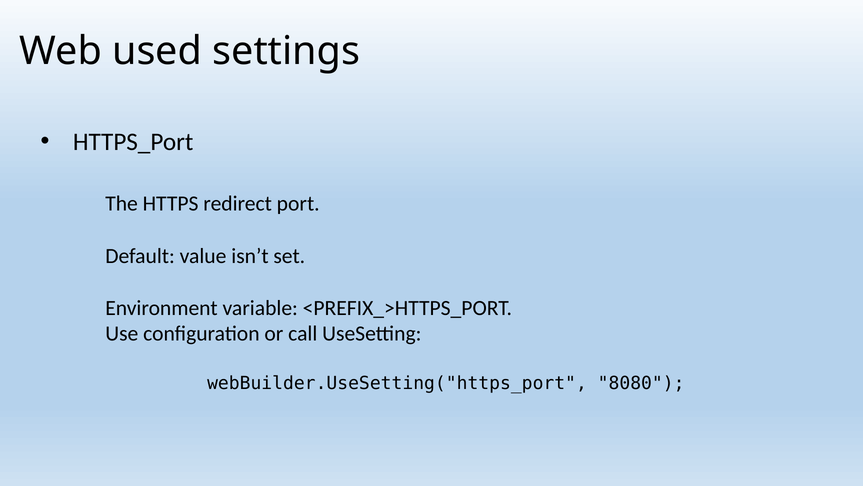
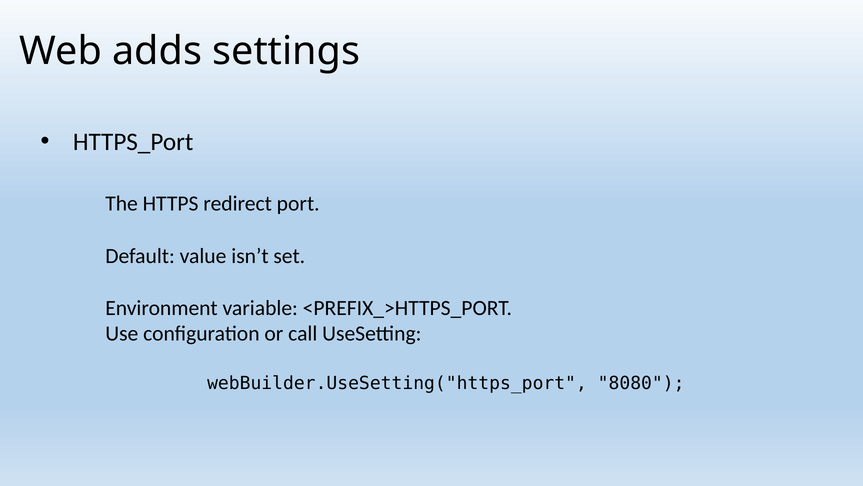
used: used -> adds (157, 51)
